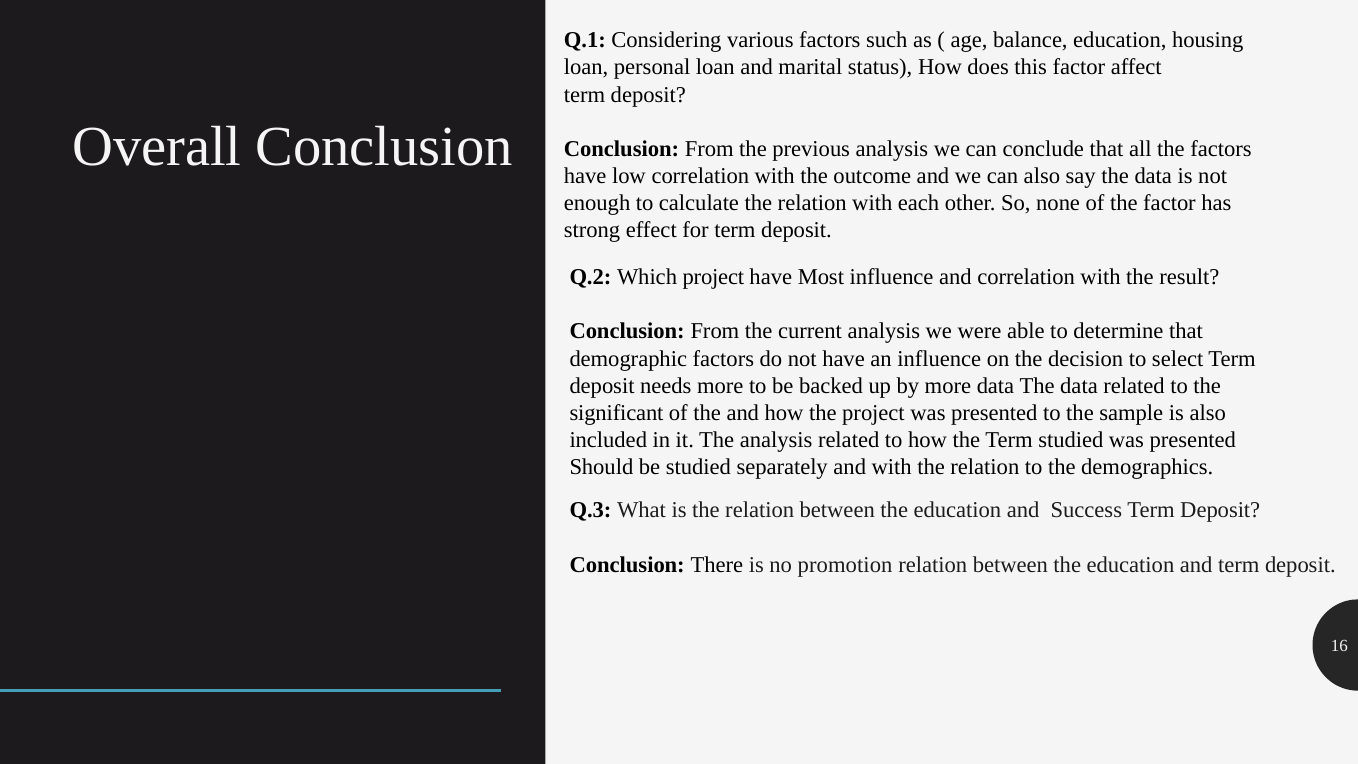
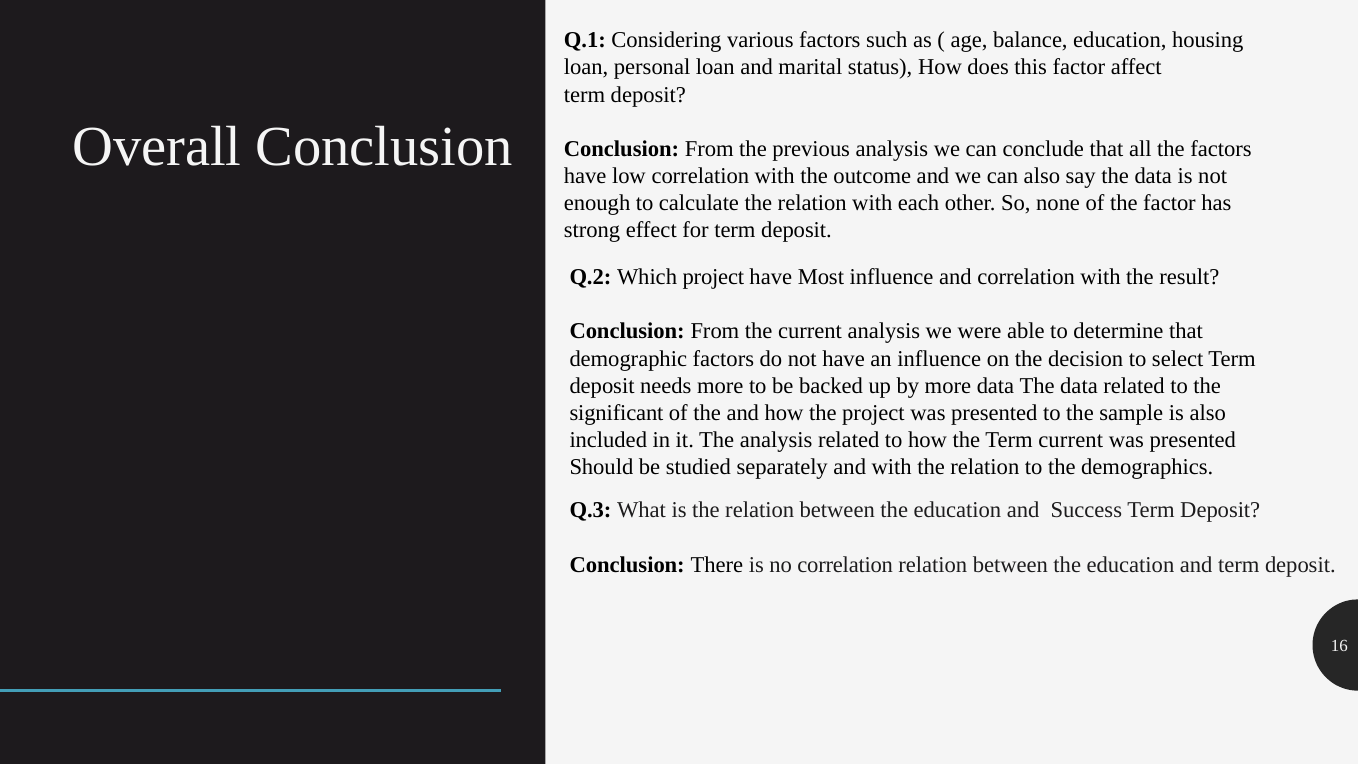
Term studied: studied -> current (1071, 440)
no promotion: promotion -> correlation (845, 565)
